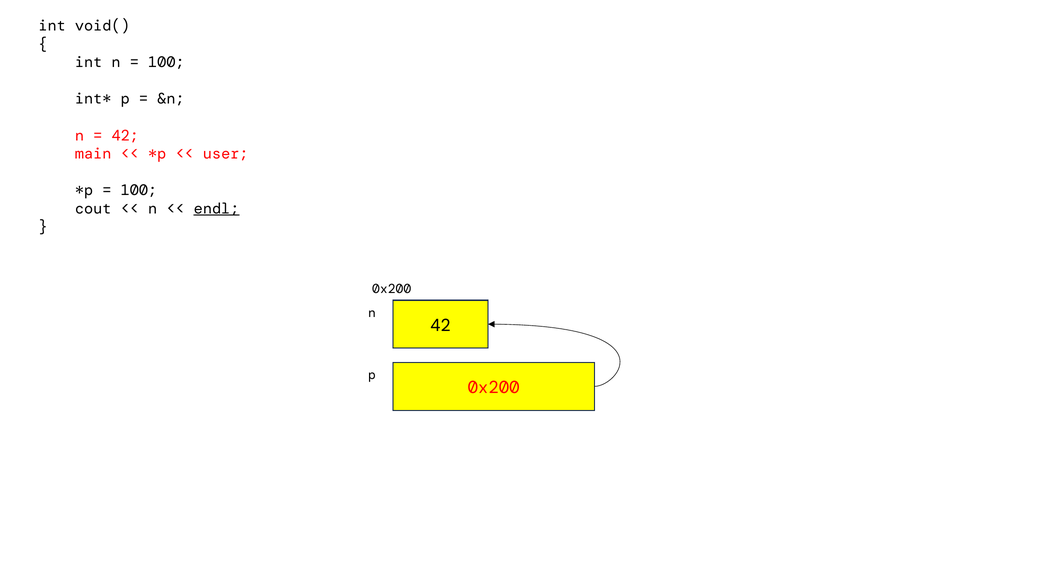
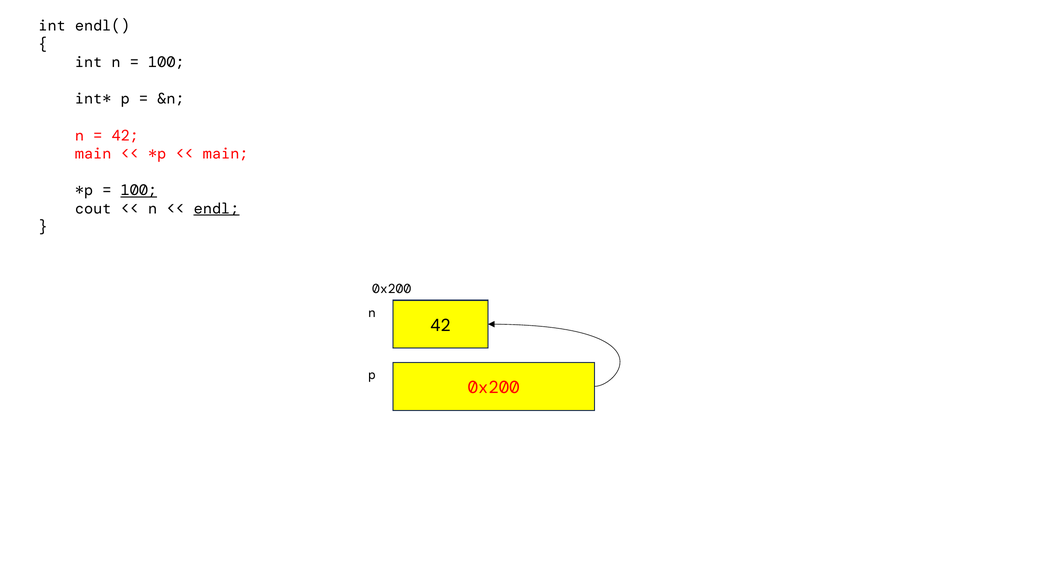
void(: void( -> endl( (102, 26)
user: user -> main (226, 154)
100 underline: none -> present (139, 190)
